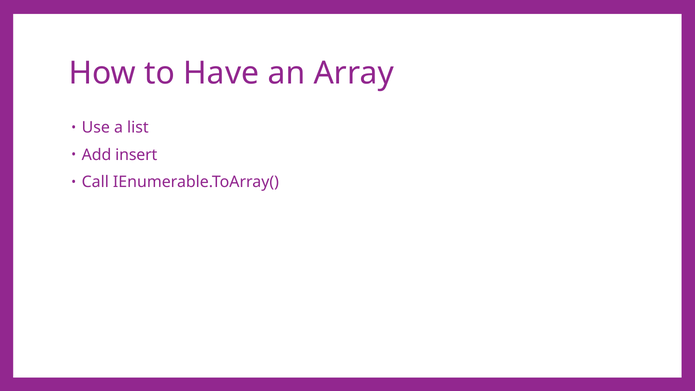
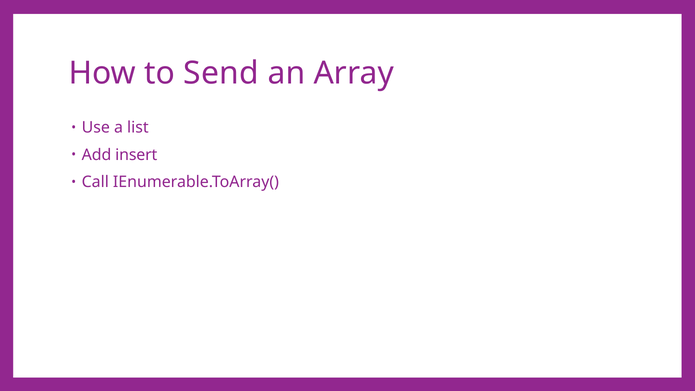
Have: Have -> Send (221, 73)
